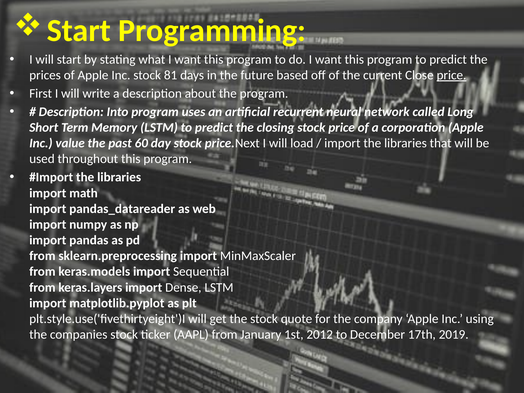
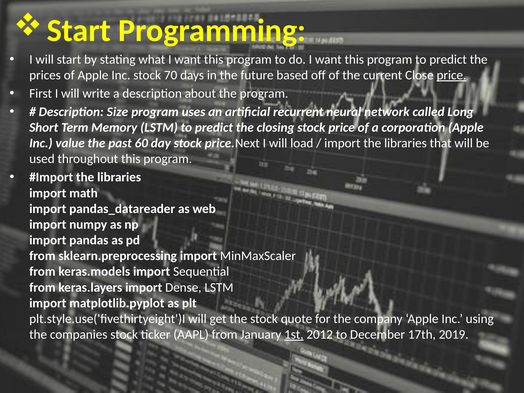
81: 81 -> 70 (171, 75)
Into: Into -> Size (117, 112)
1st underline: none -> present (294, 335)
